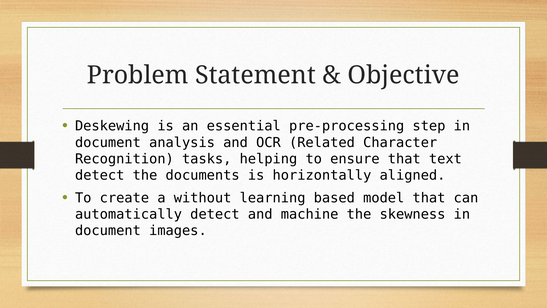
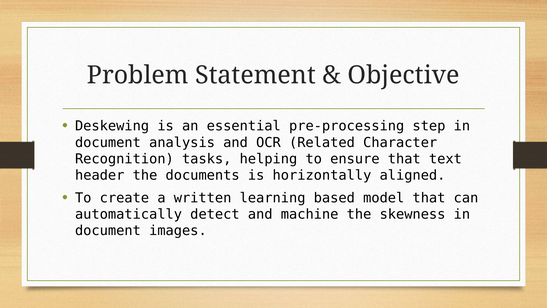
detect: detect -> header (100, 175)
without: without -> written (203, 198)
